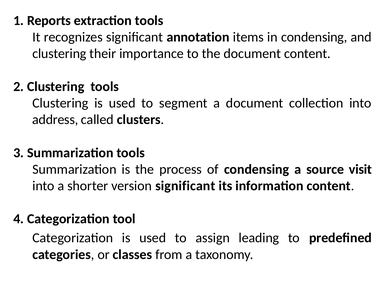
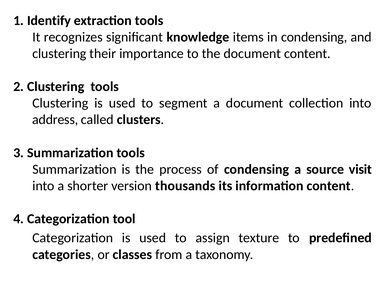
Reports: Reports -> Identify (49, 21)
annotation: annotation -> knowledge (198, 37)
version significant: significant -> thousands (185, 186)
leading: leading -> texture (259, 238)
